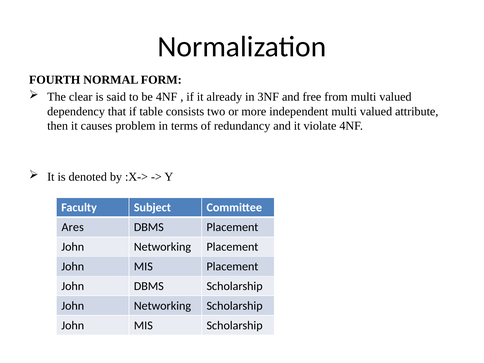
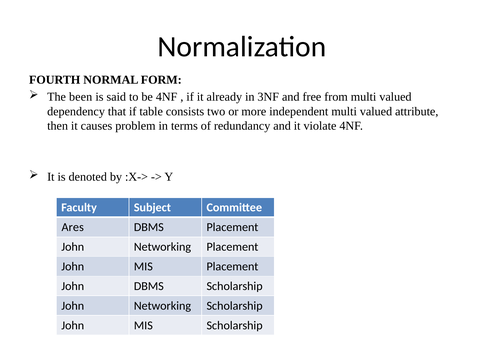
clear: clear -> been (81, 97)
